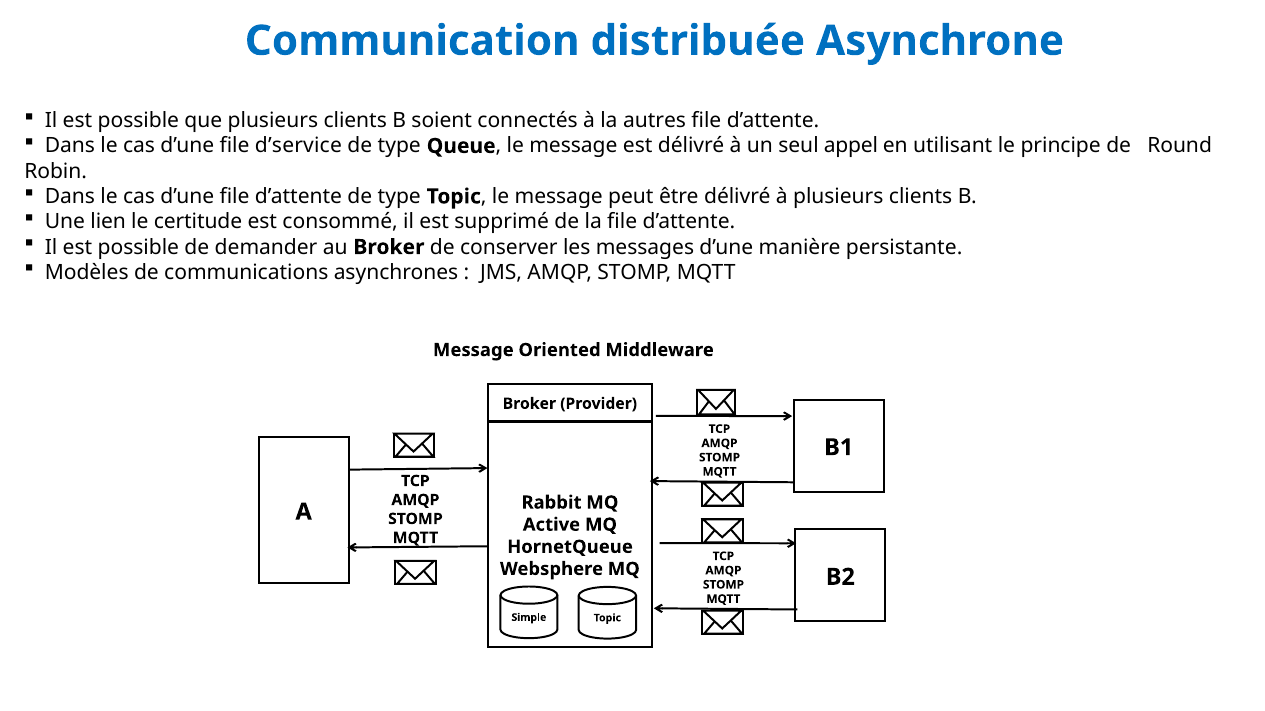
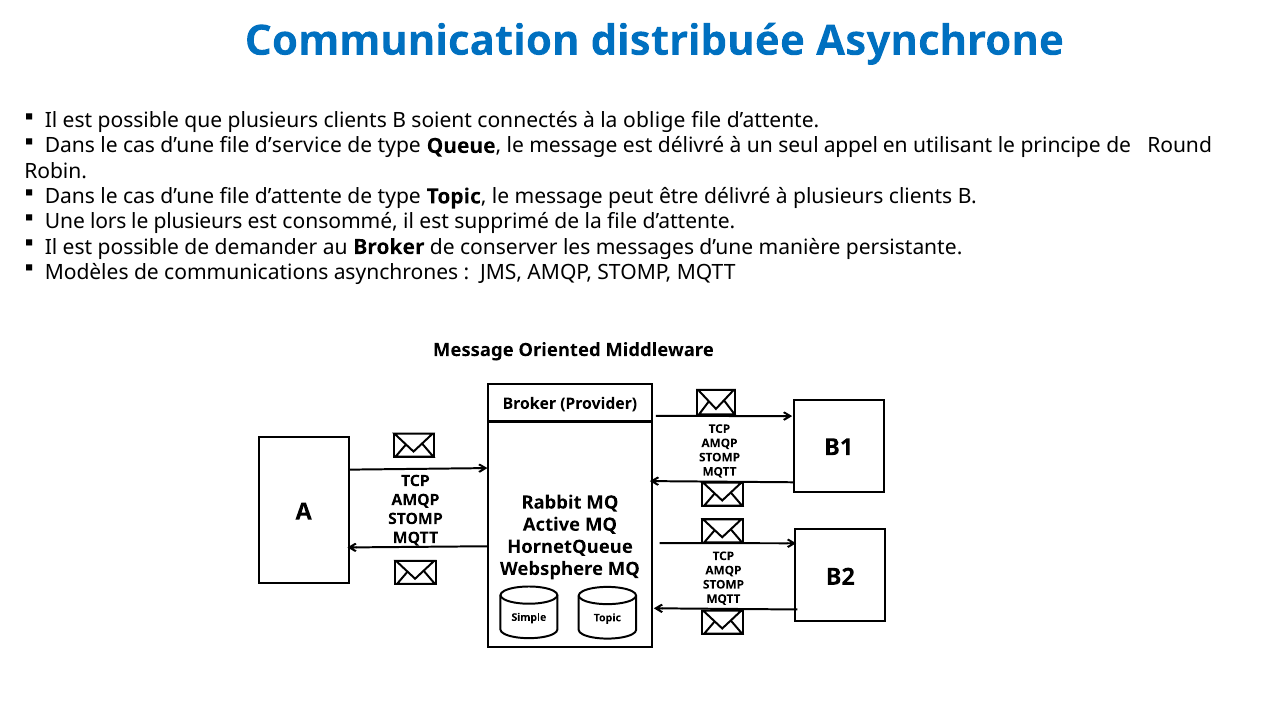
autres: autres -> oblige (654, 121)
lien: lien -> lors (108, 222)
le certitude: certitude -> plusieurs (198, 222)
